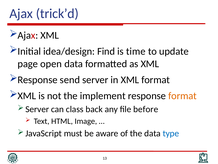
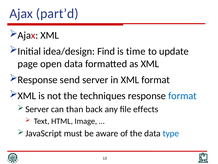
trick’d: trick’d -> part’d (57, 13)
implement: implement -> techniques (103, 96)
format colour: orange -> blue (182, 96)
class: class -> than (75, 109)
before: before -> effects (146, 109)
